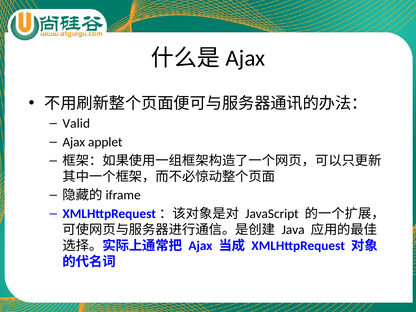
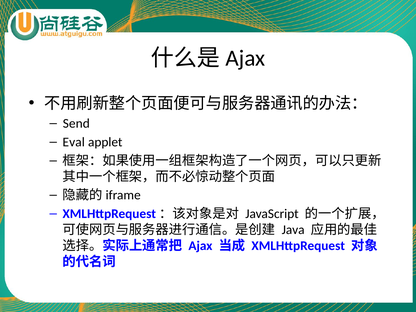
Valid: Valid -> Send (76, 124)
Ajax: Ajax -> Eval (74, 142)
